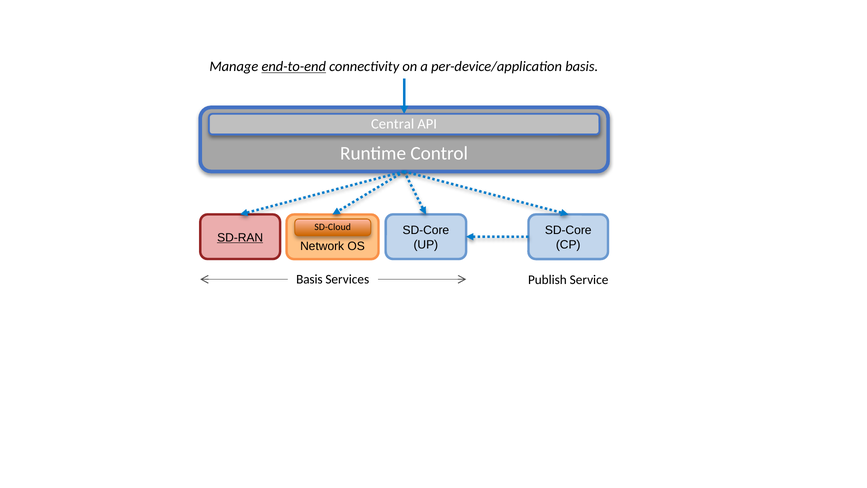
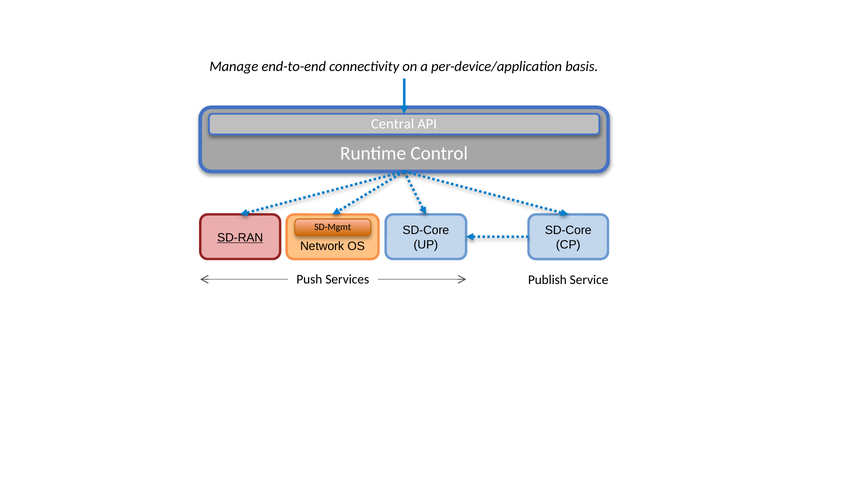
end-to-end underline: present -> none (294, 66)
SD-Cloud: SD-Cloud -> SD-Mgmt (333, 227)
Basis: Basis -> Push (309, 279)
